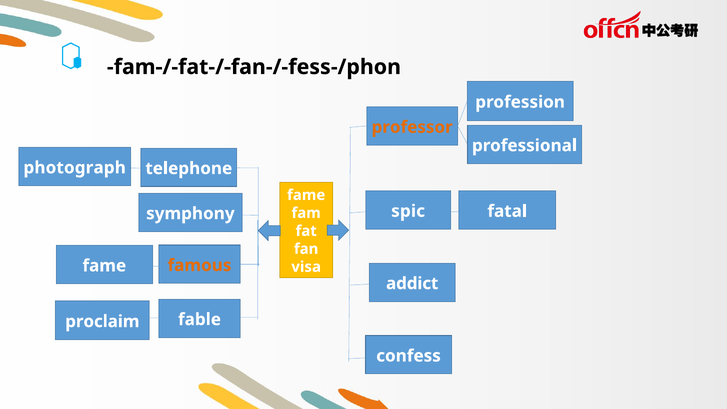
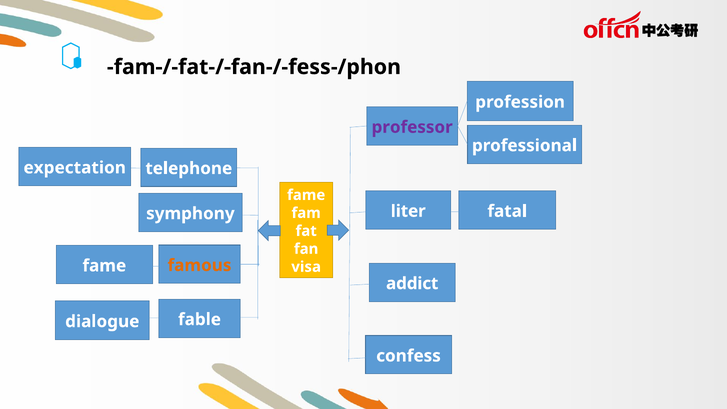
professor colour: orange -> purple (412, 127)
photograph: photograph -> expectation (75, 168)
spic: spic -> liter (408, 211)
proclaim: proclaim -> dialogue (102, 321)
